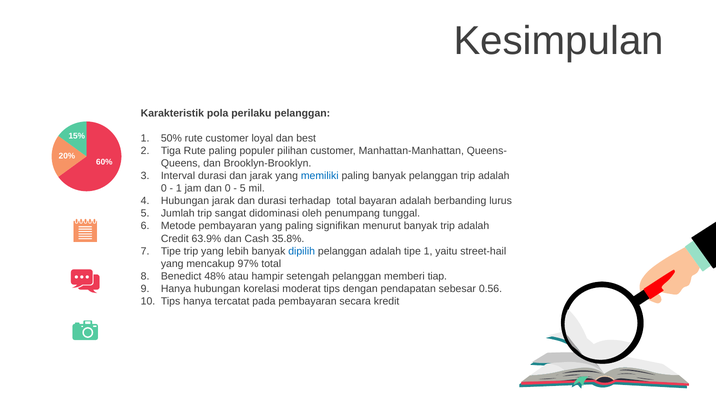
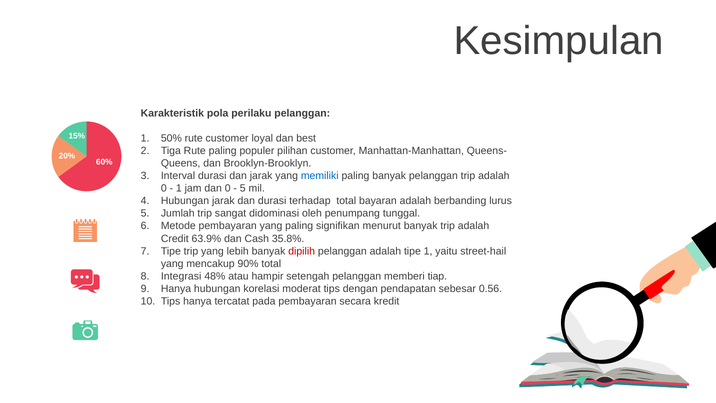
dipilih colour: blue -> red (302, 251)
97%: 97% -> 90% (248, 263)
Benedict: Benedict -> Integrasi (181, 276)
